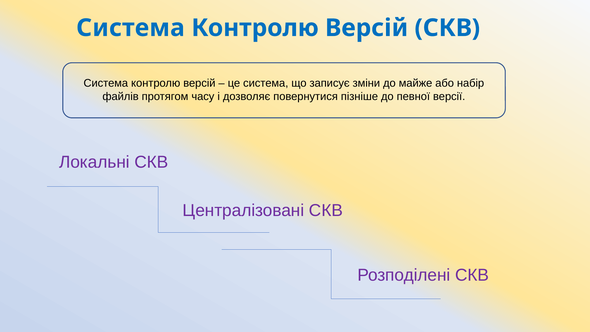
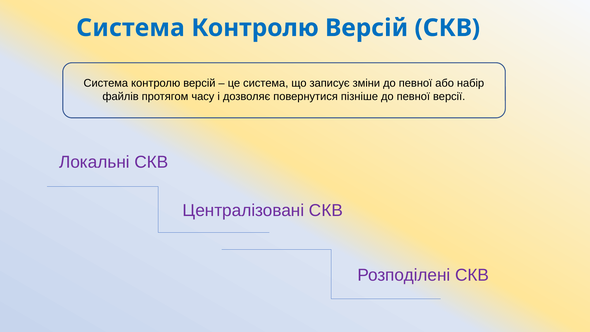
зміни до майже: майже -> певної (415, 83)
